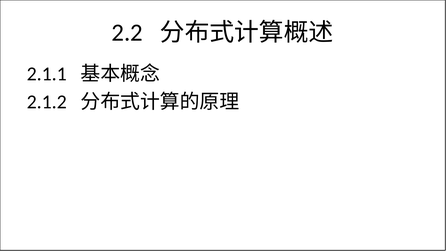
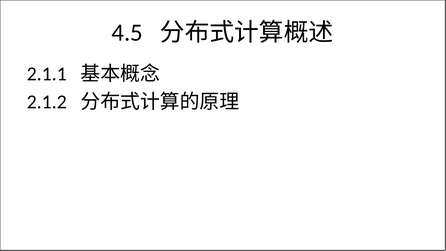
2.2: 2.2 -> 4.5 (127, 33)
